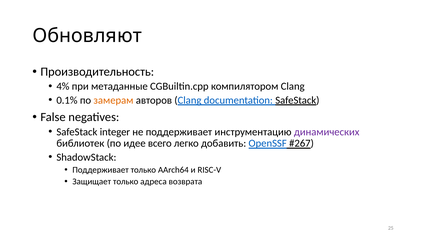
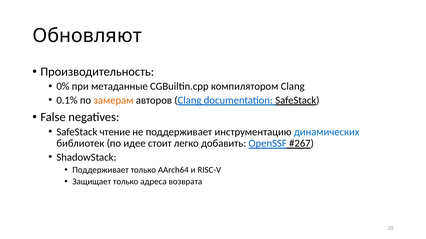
4%: 4% -> 0% (63, 87)
integer: integer -> чтение (115, 132)
динамических colour: purple -> blue (327, 132)
всего: всего -> стоит (160, 144)
